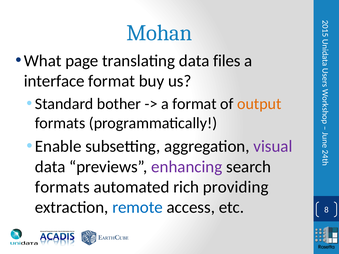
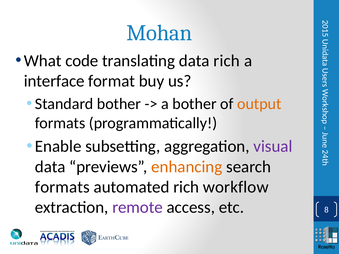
page: page -> code (82, 61)
data files: files -> rich (227, 61)
a format: format -> bother (194, 104)
enhancing colour: purple -> orange (187, 167)
providing: providing -> workflow (236, 187)
remote colour: blue -> purple (138, 208)
